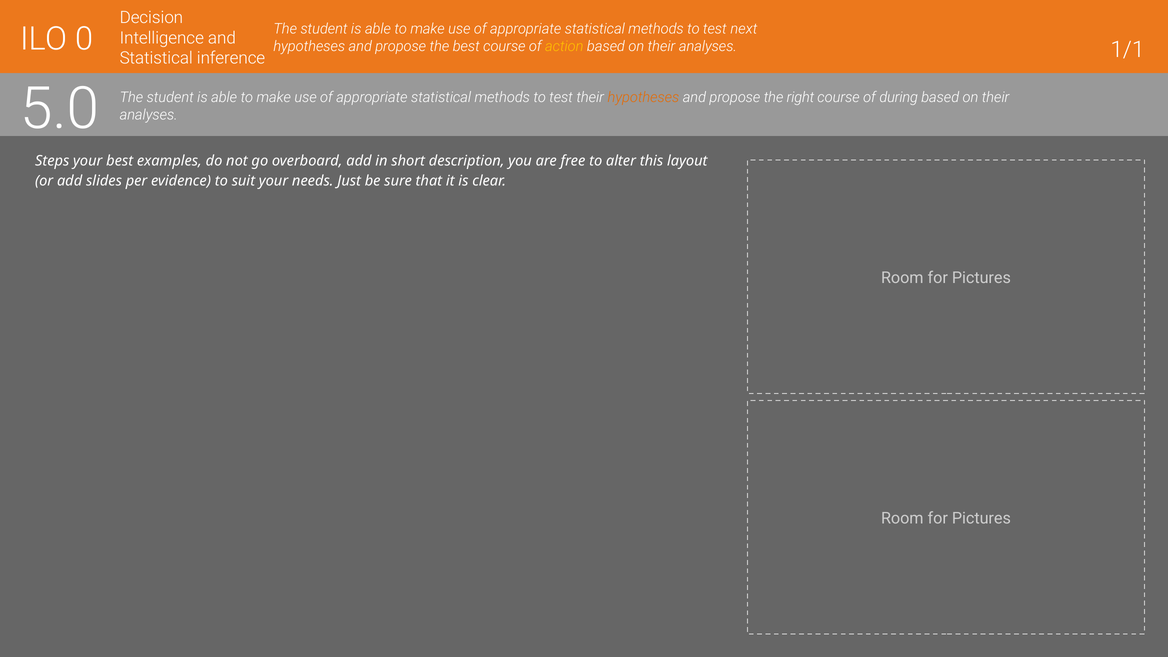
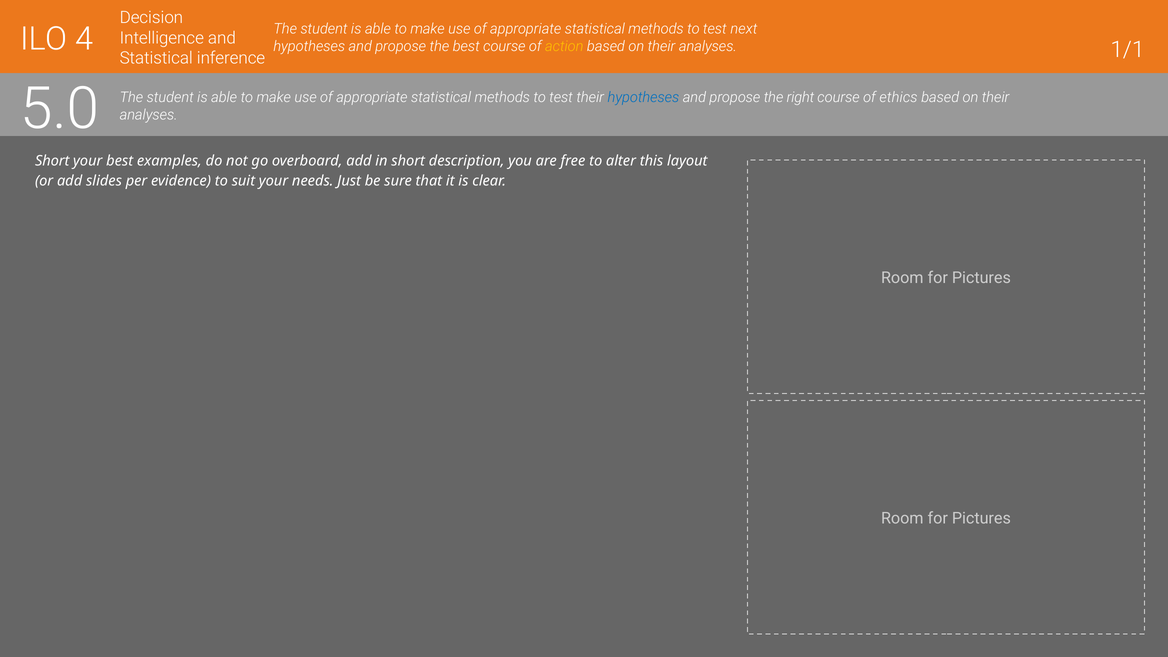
0: 0 -> 4 (84, 39)
hypotheses colour: orange -> blue (643, 97)
during: during -> ethics (899, 97)
Steps: Steps -> Short (52, 161)
